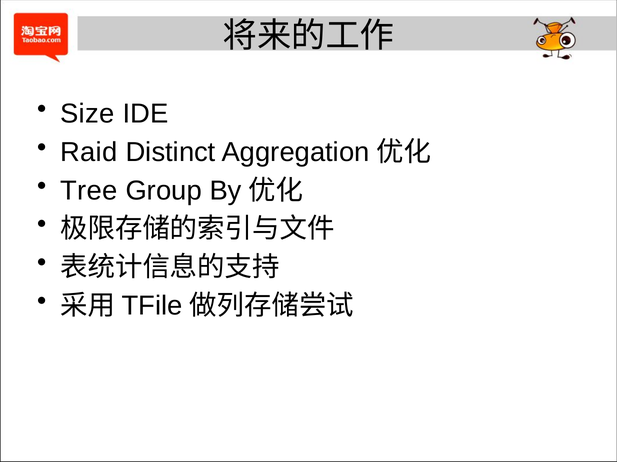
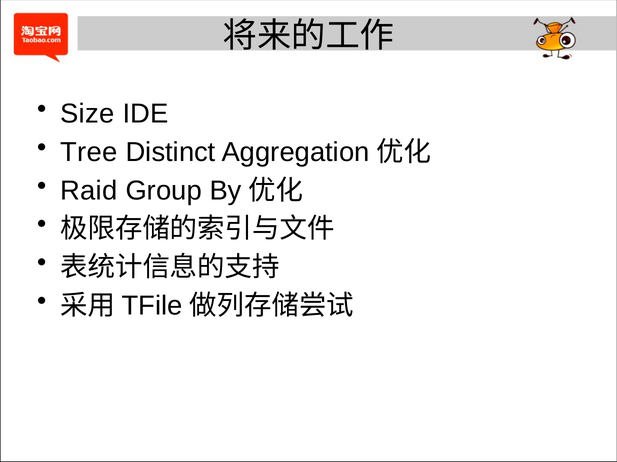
Raid: Raid -> Tree (89, 152)
Tree: Tree -> Raid (89, 191)
